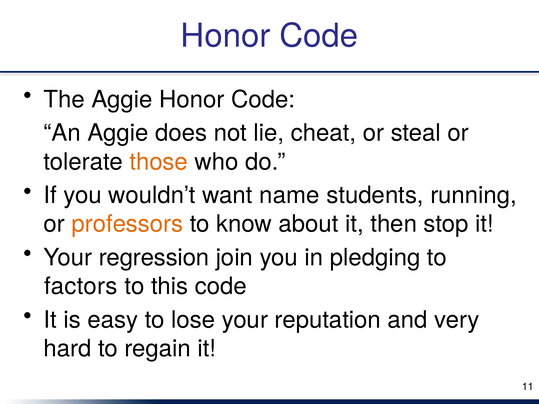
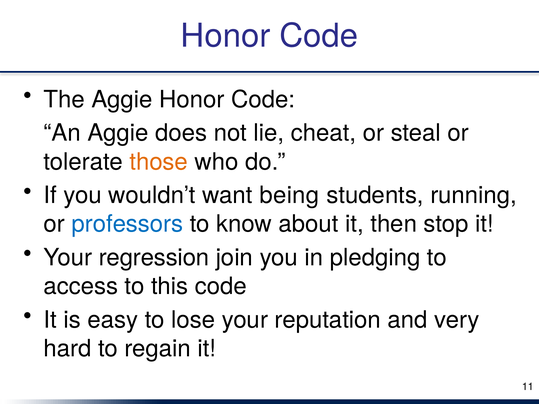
name: name -> being (289, 195)
professors colour: orange -> blue (127, 224)
factors: factors -> access (81, 287)
